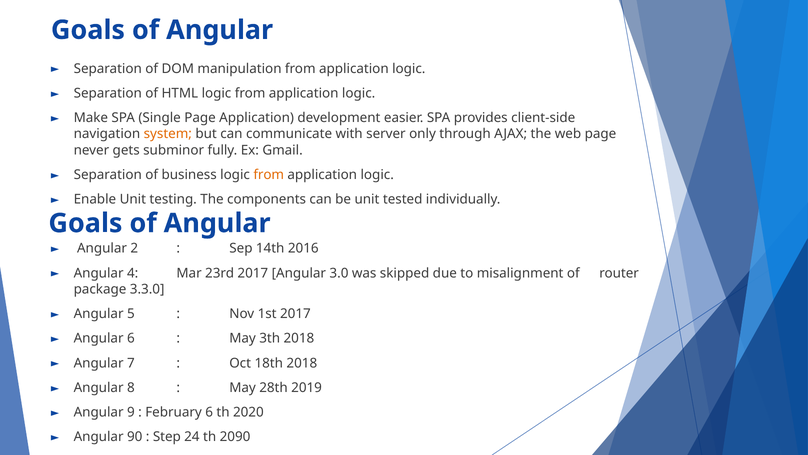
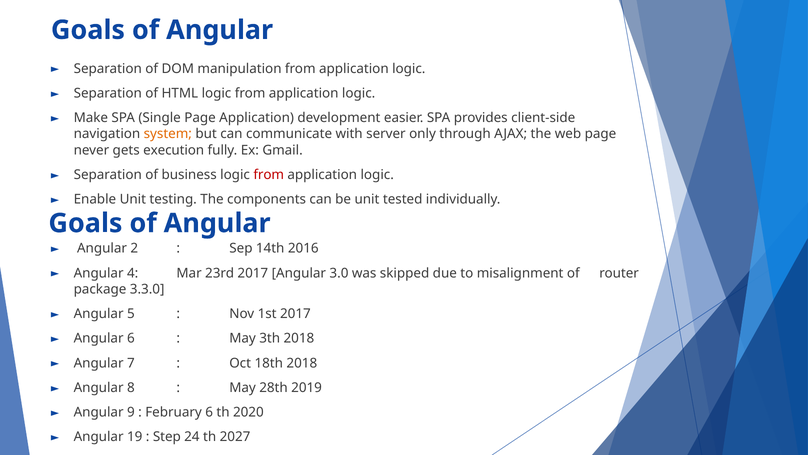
subminor: subminor -> execution (174, 150)
from colour: orange -> red (269, 175)
90: 90 -> 19 (135, 436)
2090: 2090 -> 2027 (235, 436)
